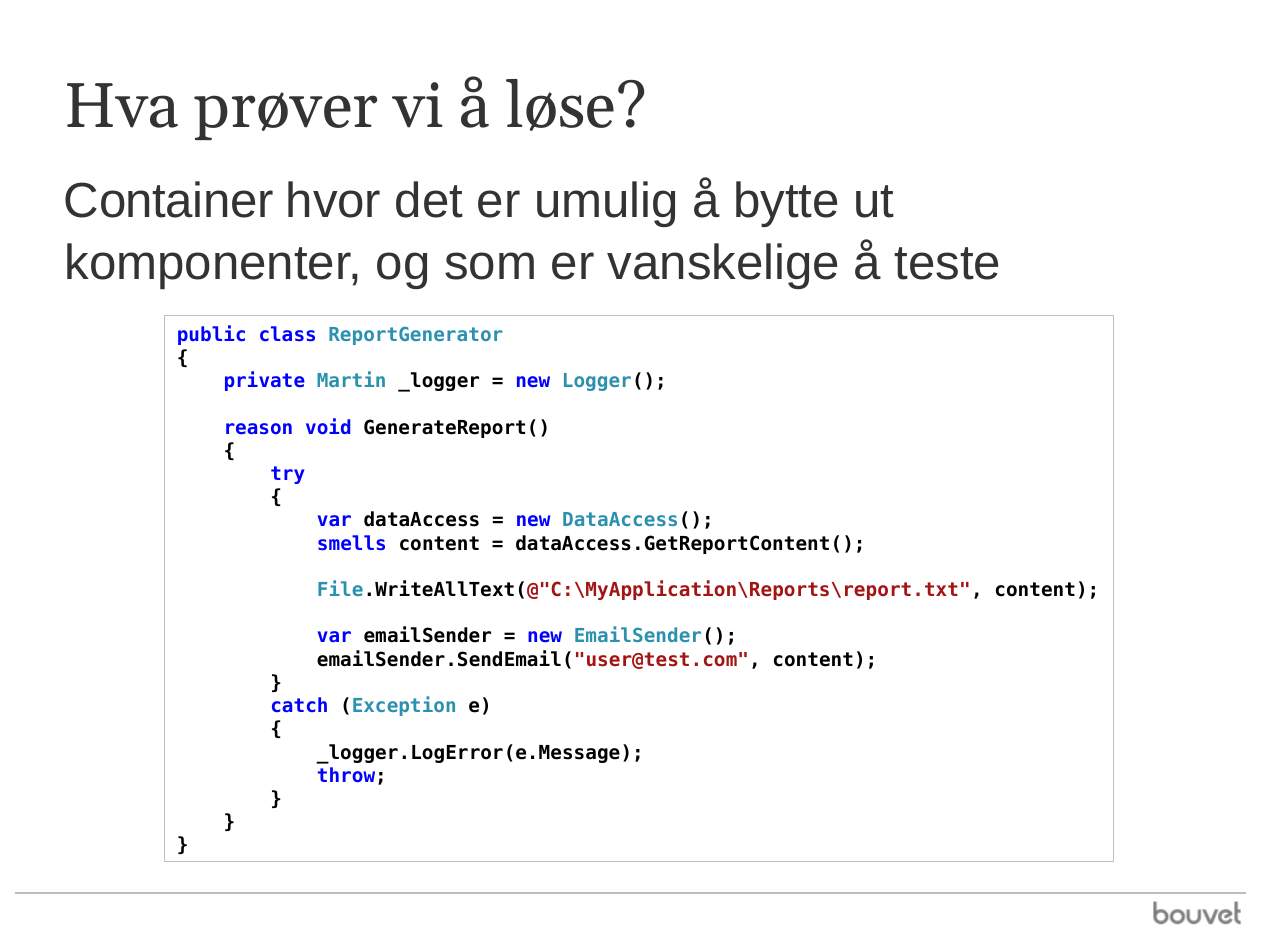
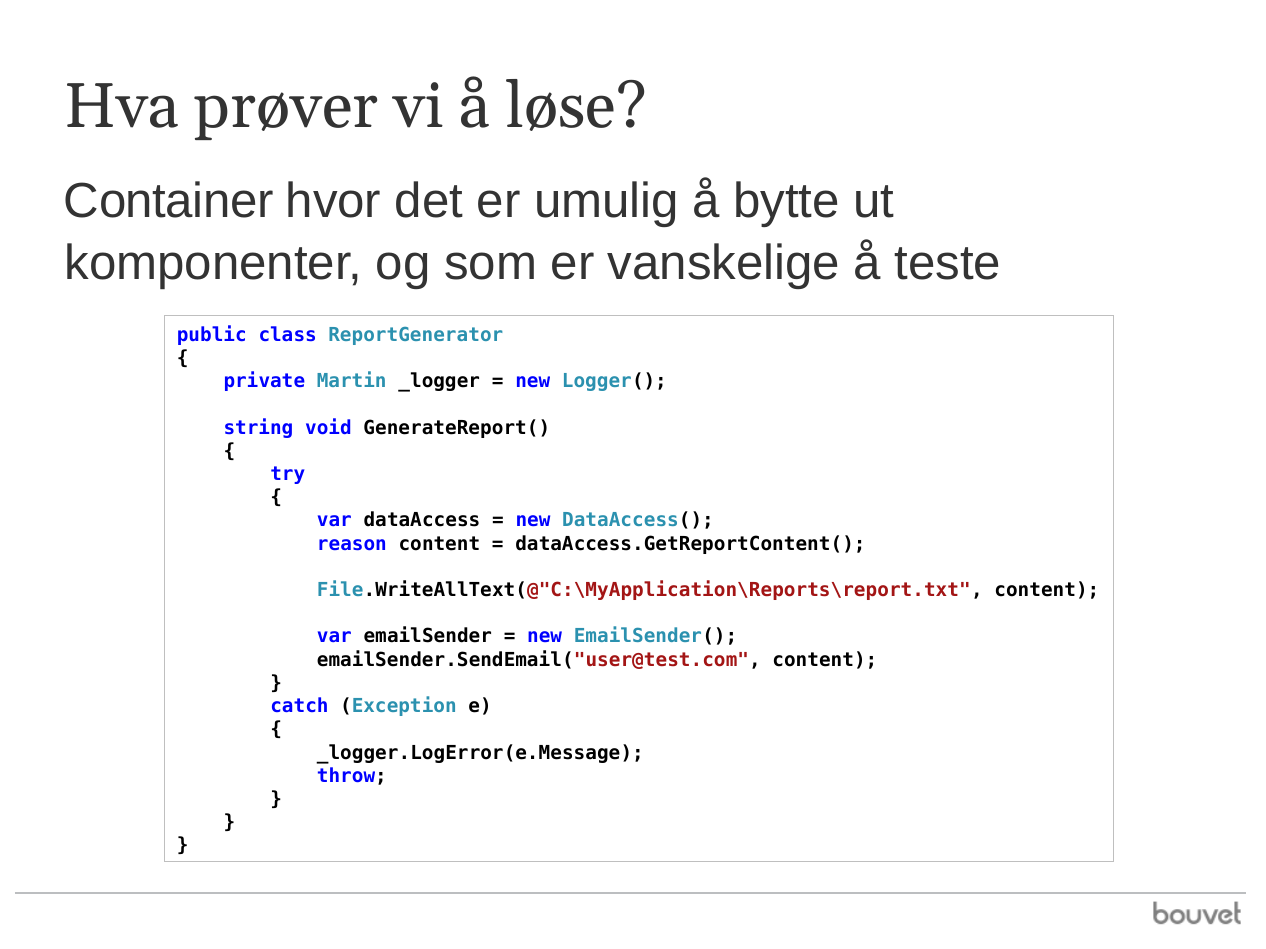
reason: reason -> string (258, 428)
smells: smells -> reason (352, 544)
